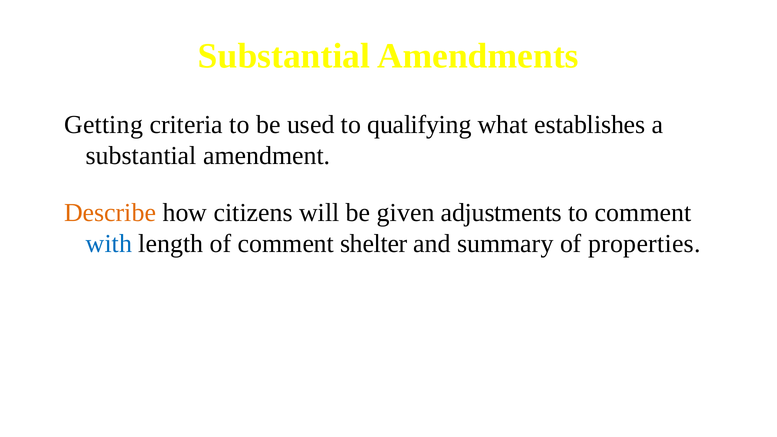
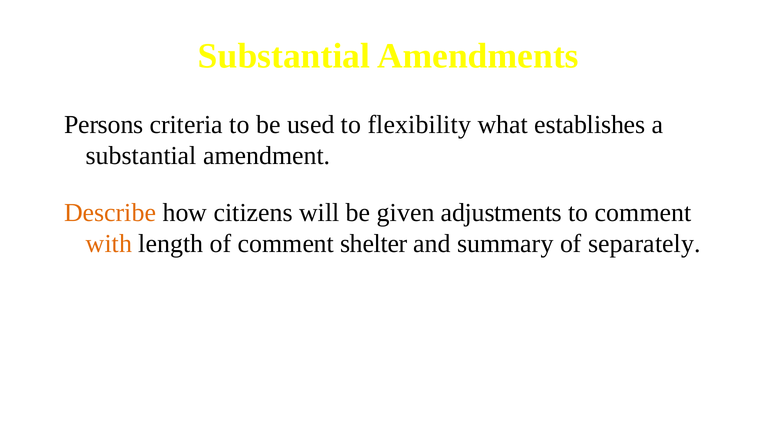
Getting: Getting -> Persons (104, 125)
qualifying: qualifying -> flexibility (419, 125)
with colour: blue -> orange (109, 244)
properties: properties -> separately (644, 244)
